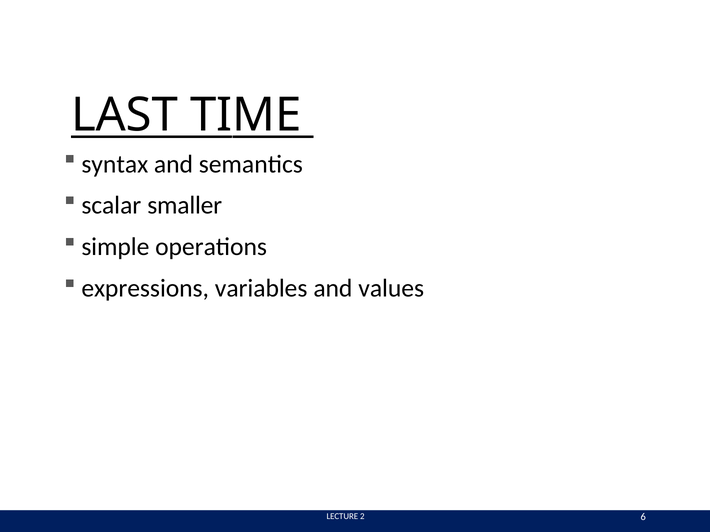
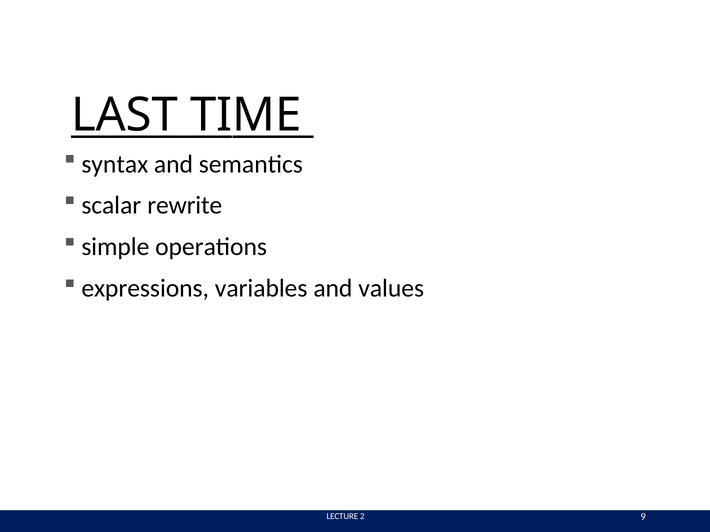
smaller: smaller -> rewrite (185, 206)
6: 6 -> 9 (643, 517)
